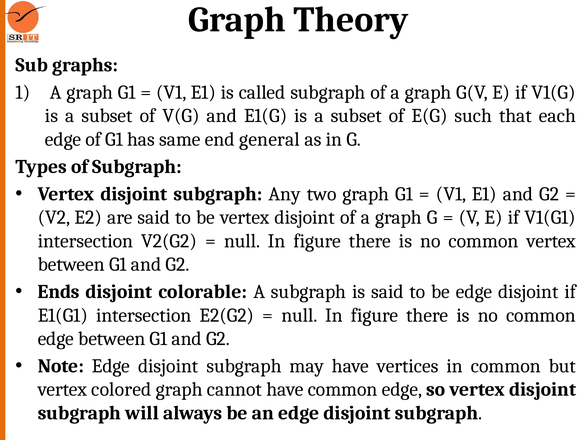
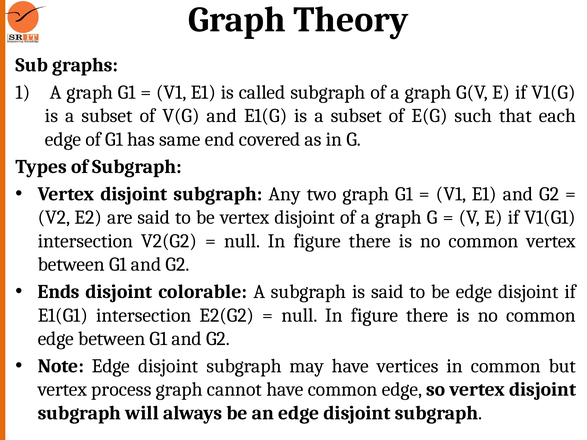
general: general -> covered (270, 139)
colored: colored -> process (121, 390)
